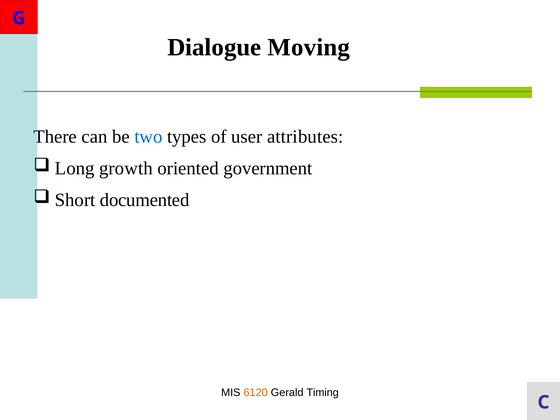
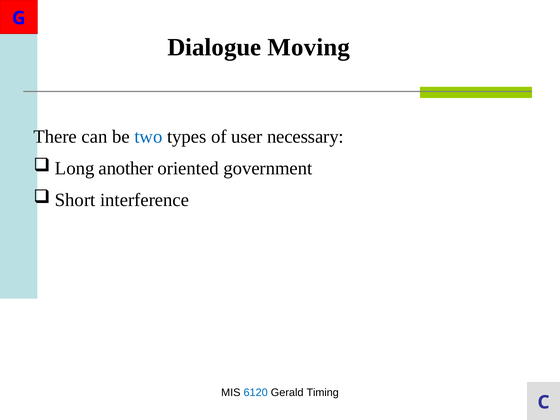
attributes: attributes -> necessary (305, 137)
growth: growth -> another (126, 168)
documented: documented -> interference (145, 200)
6120 colour: orange -> blue (256, 393)
